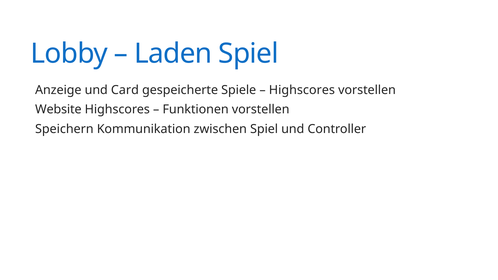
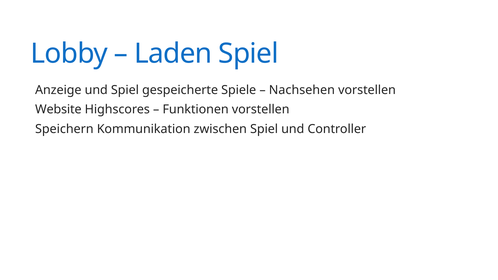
und Card: Card -> Spiel (125, 90)
Highscores: Highscores -> Nachsehen (302, 90)
